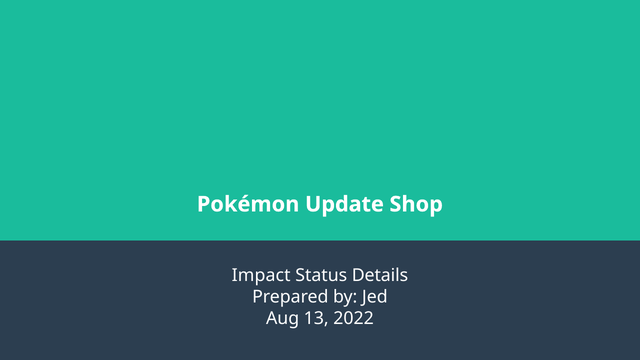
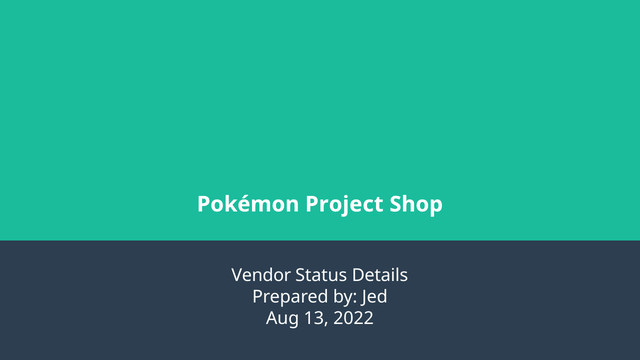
Update: Update -> Project (344, 204)
Impact: Impact -> Vendor (261, 276)
